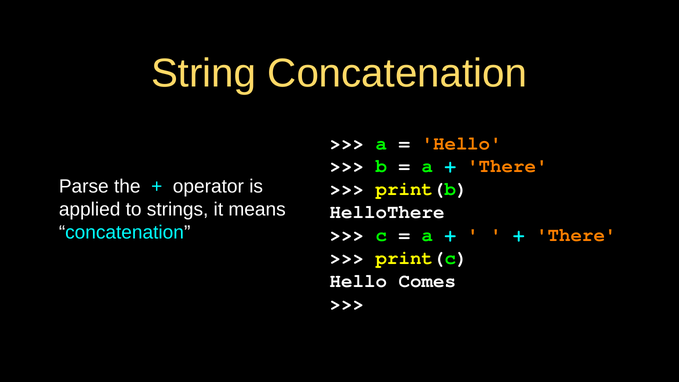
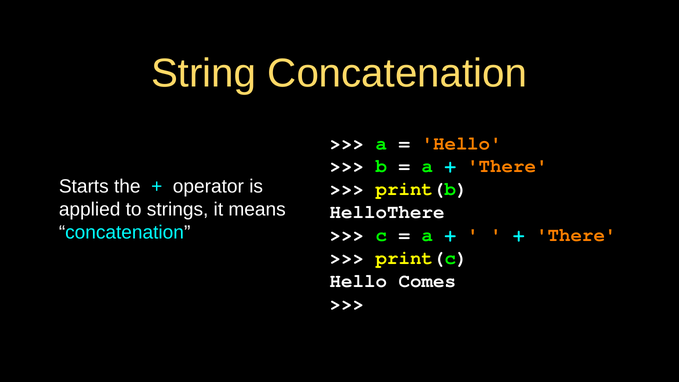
Parse: Parse -> Starts (84, 187)
